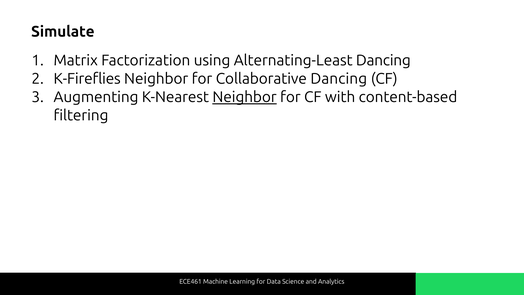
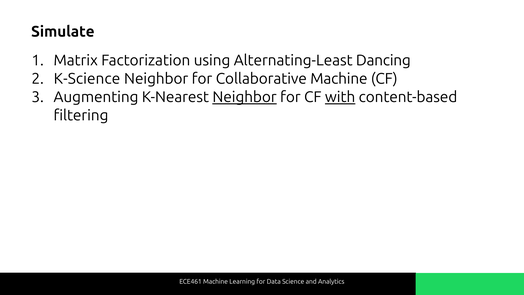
K-Fireflies: K-Fireflies -> K-Science (87, 79)
Collaborative Dancing: Dancing -> Machine (339, 79)
with underline: none -> present (340, 97)
